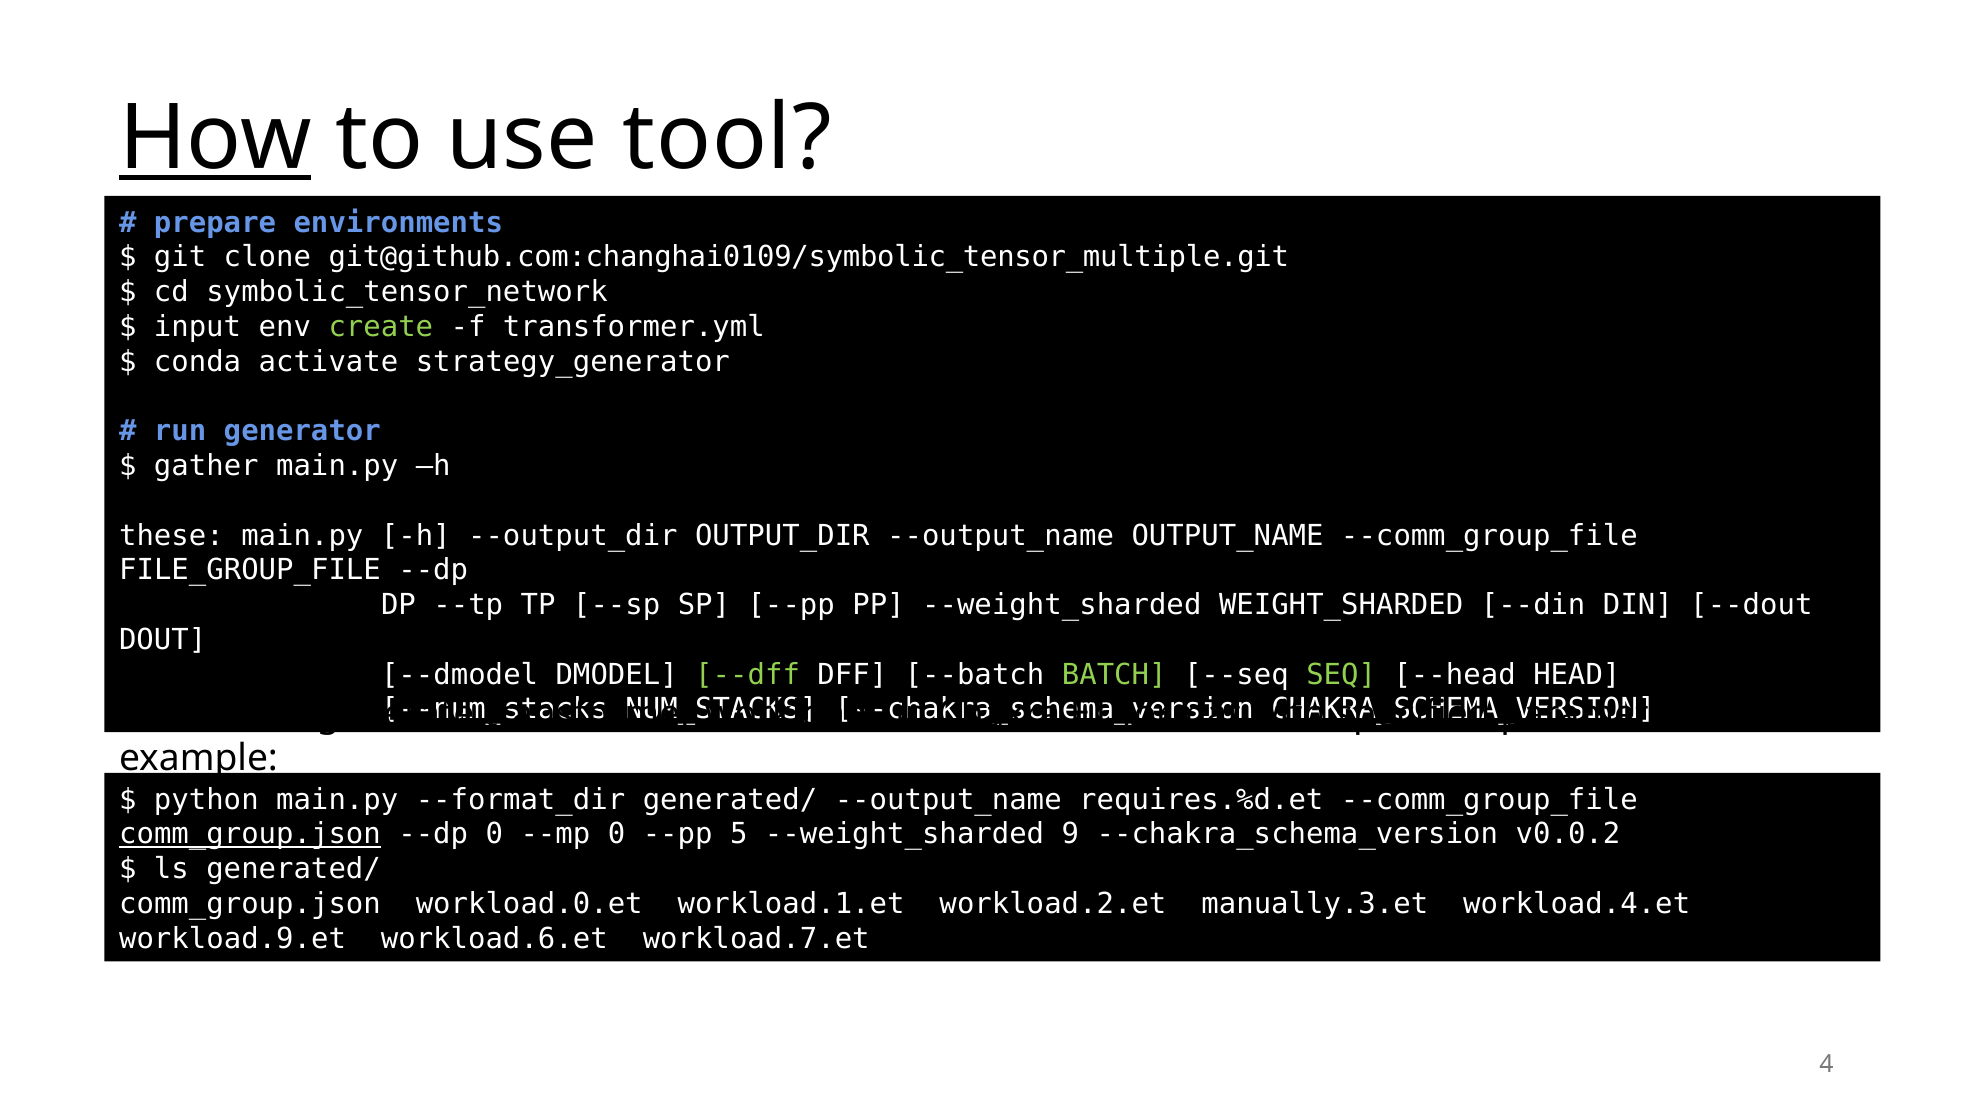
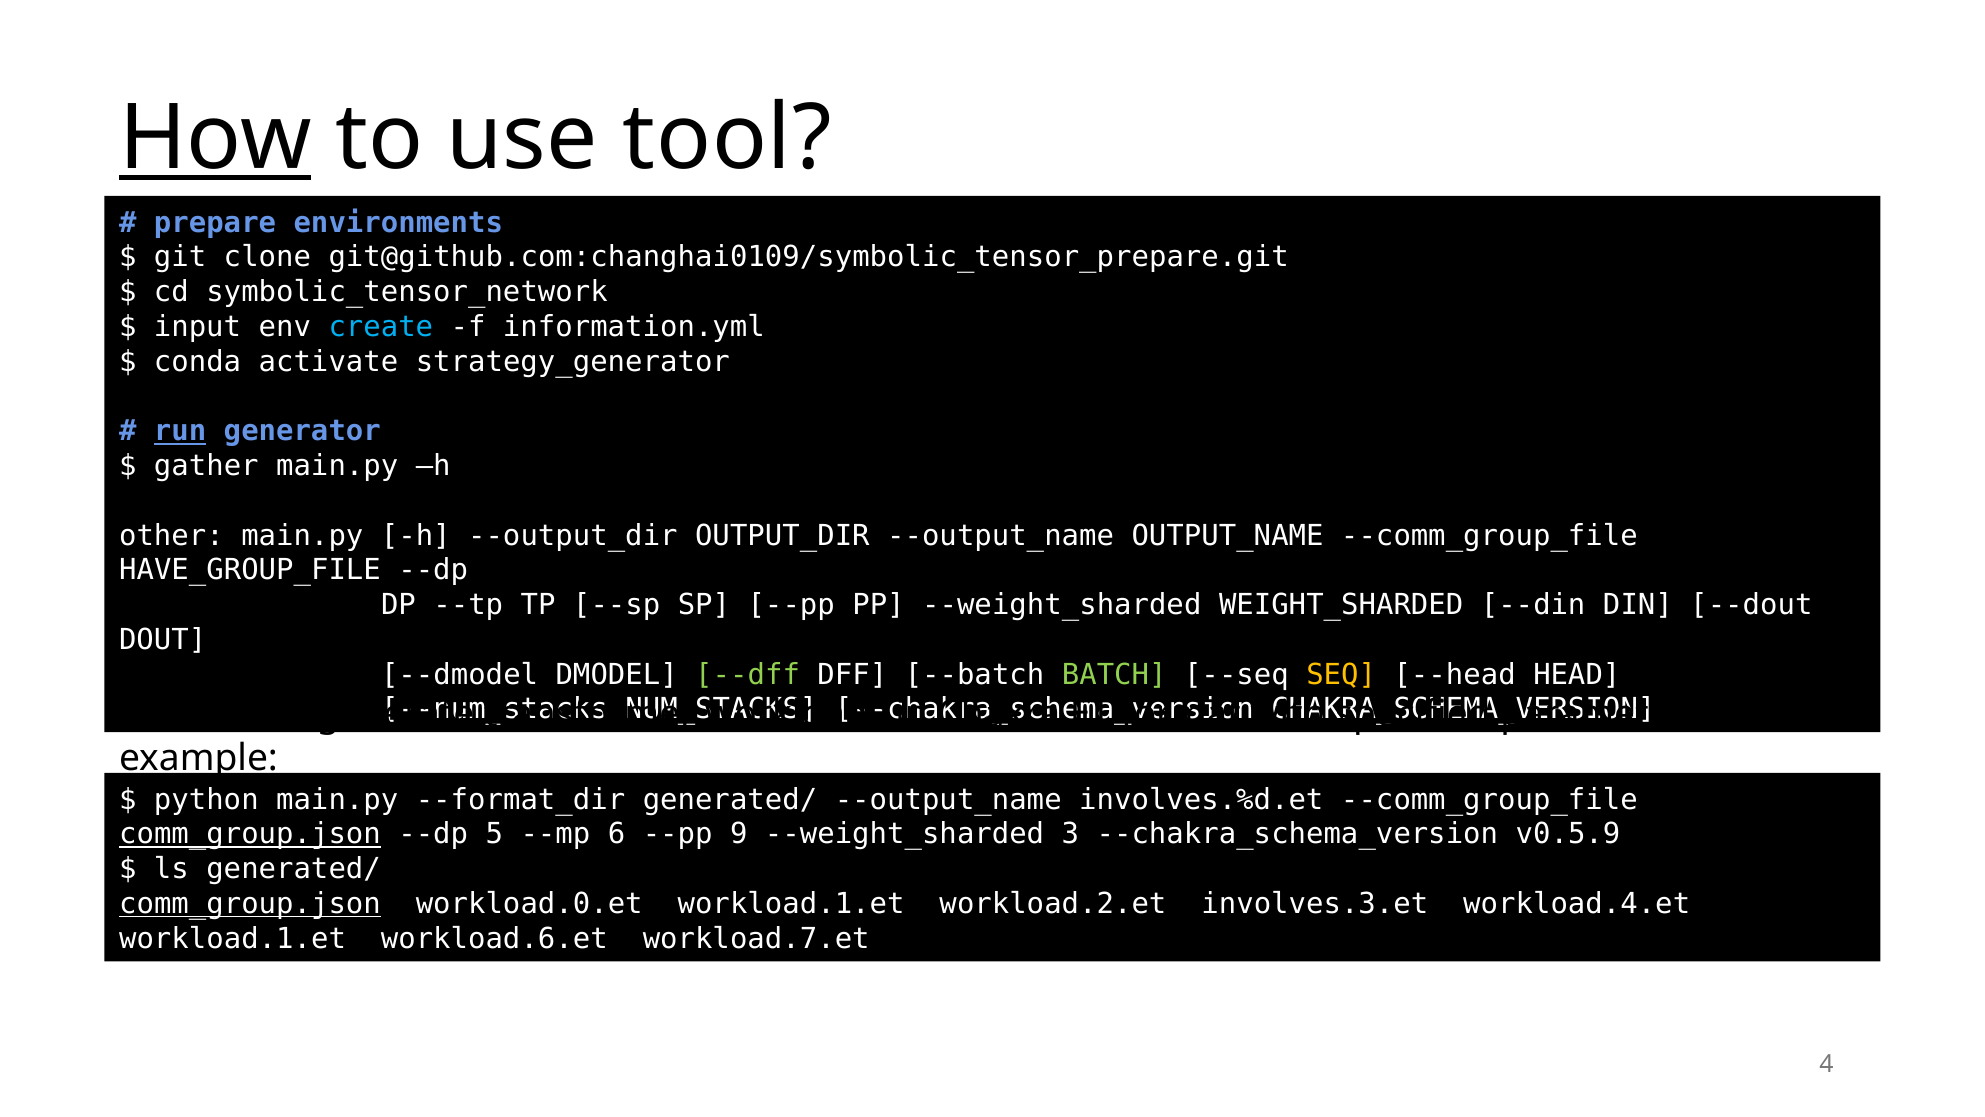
git@github.com:changhai0109/symbolic_tensor_multiple.git: git@github.com:changhai0109/symbolic_tensor_multiple.git -> git@github.com:changhai0109/symbolic_tensor_prepare.git (809, 257)
create colour: light green -> light blue (381, 327)
transformer.yml: transformer.yml -> information.yml (634, 327)
run underline: none -> present (180, 431)
these: these -> other (171, 535)
FILE_GROUP_FILE: FILE_GROUP_FILE -> HAVE_GROUP_FILE (250, 570)
SEQ colour: light green -> yellow (1341, 674)
requires.%d.et: requires.%d.et -> involves.%d.et (1201, 799)
--dp 0: 0 -> 5 (494, 834)
--mp 0: 0 -> 6 (617, 834)
5: 5 -> 9 (739, 834)
9: 9 -> 3 (1070, 834)
v0.0.2: v0.0.2 -> v0.5.9 (1568, 834)
comm_group.json underline: none -> present (250, 904)
manually.3.et: manually.3.et -> involves.3.et (1315, 904)
workload.9.et: workload.9.et -> workload.1.et (233, 938)
